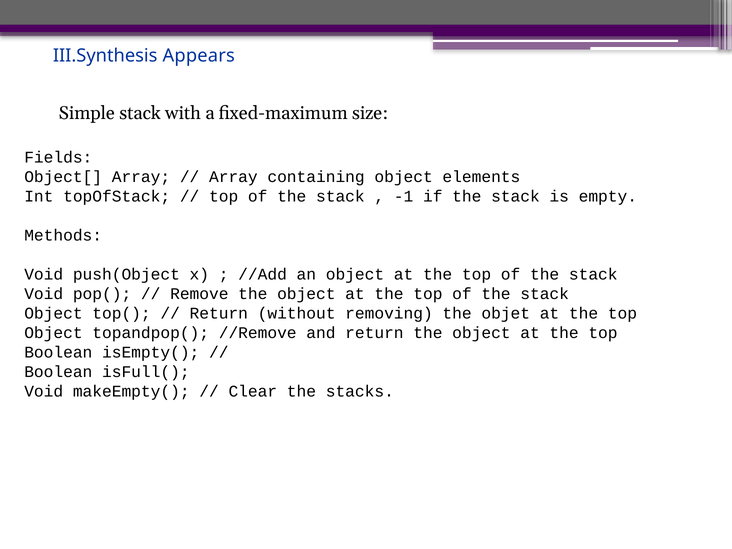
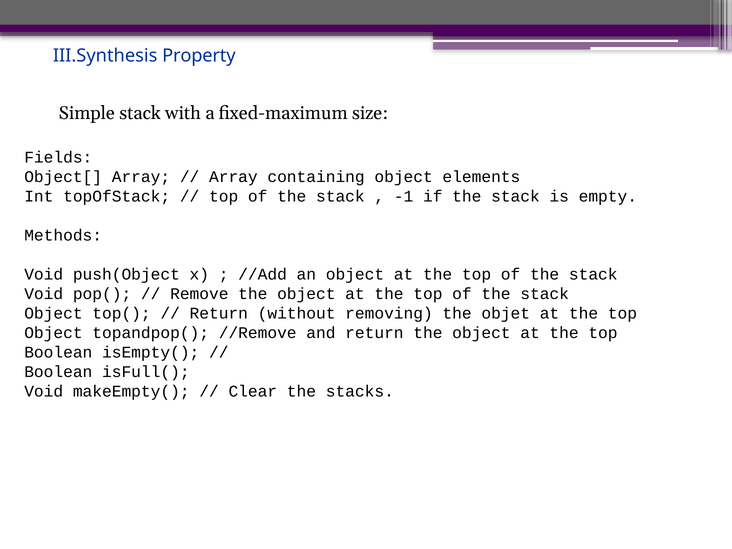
Appears: Appears -> Property (199, 56)
